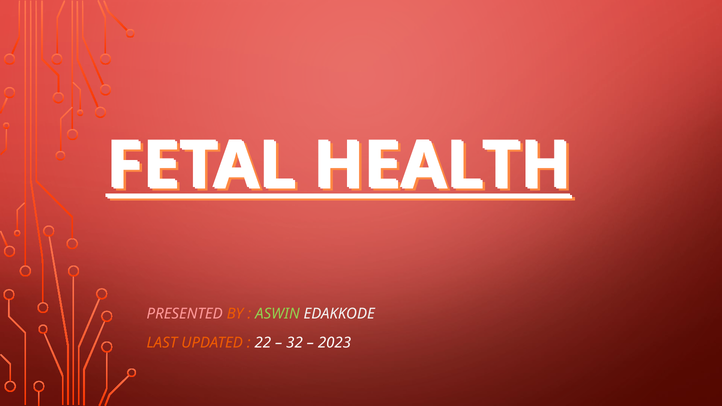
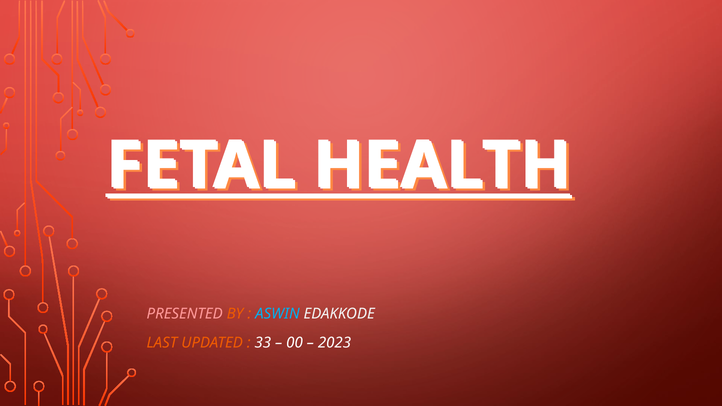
ASWIN colour: light green -> light blue (277, 314)
22: 22 -> 33 (263, 343)
32: 32 -> 00 (295, 343)
